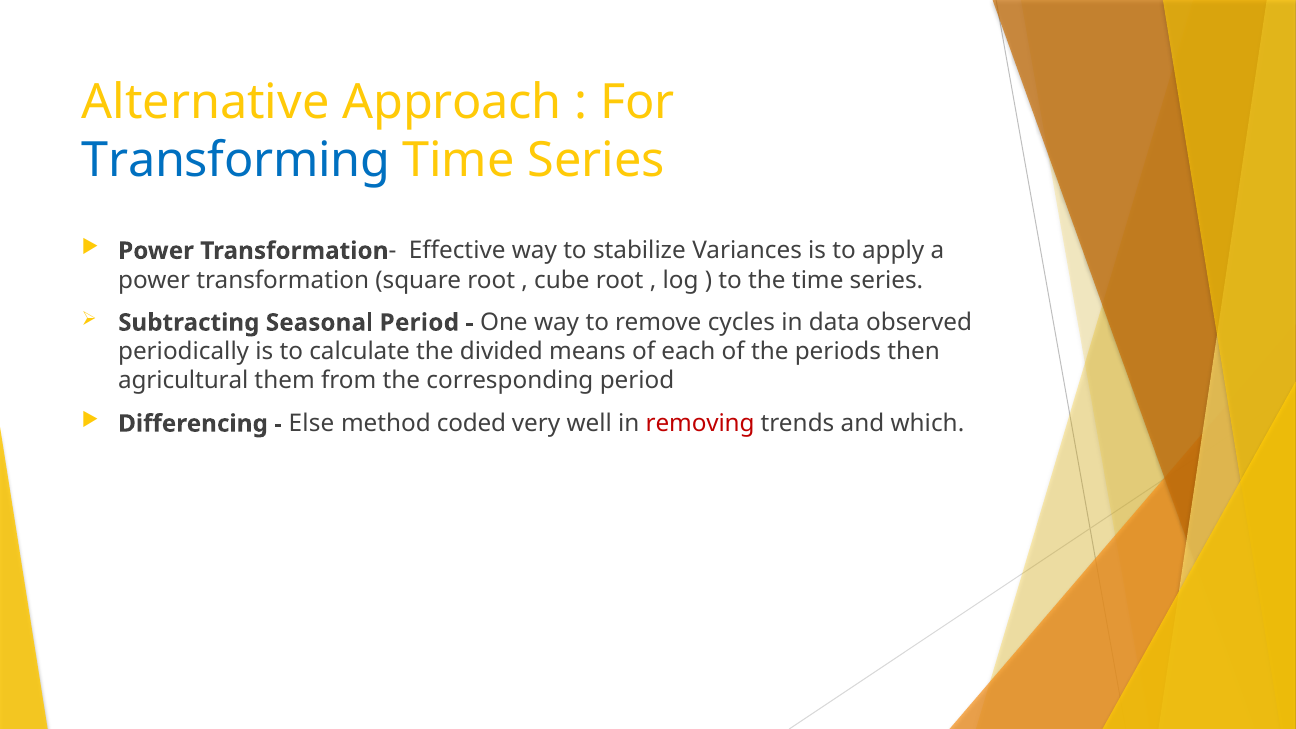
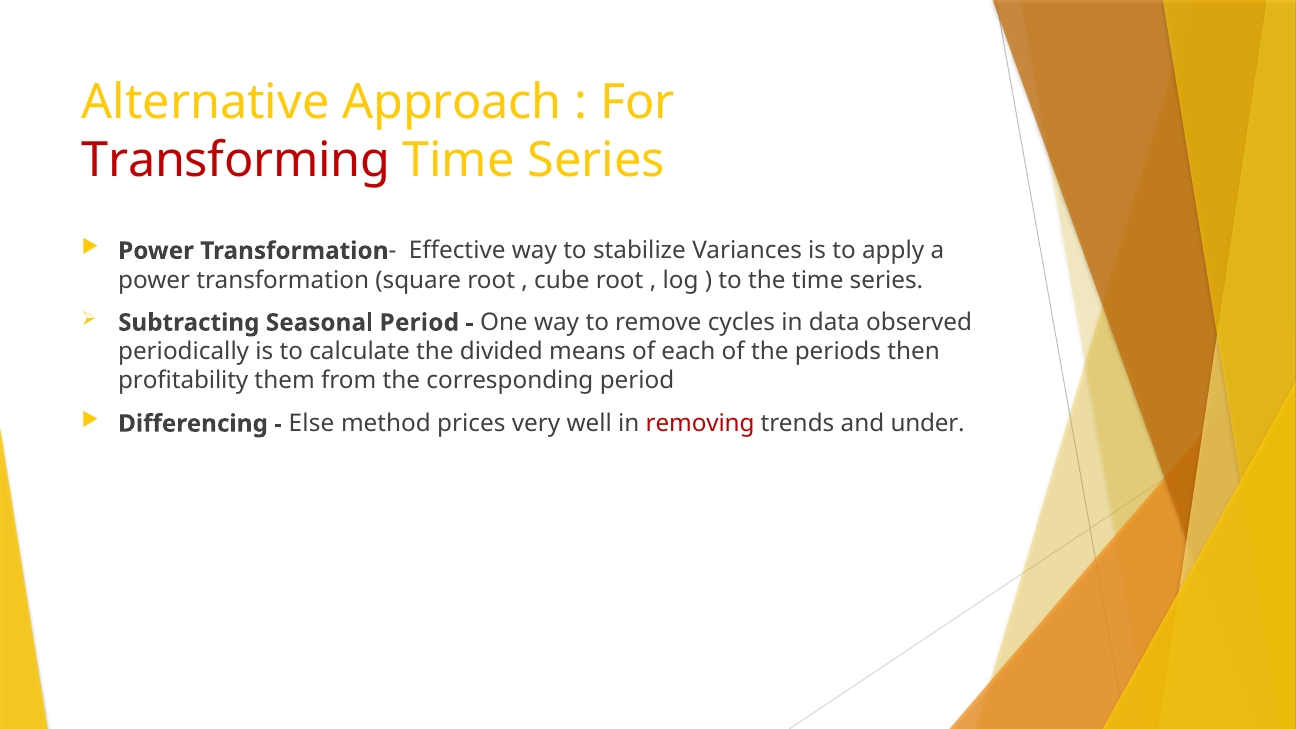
Transforming colour: blue -> red (236, 161)
agricultural: agricultural -> profitability (183, 381)
coded: coded -> prices (471, 424)
which: which -> under (928, 424)
